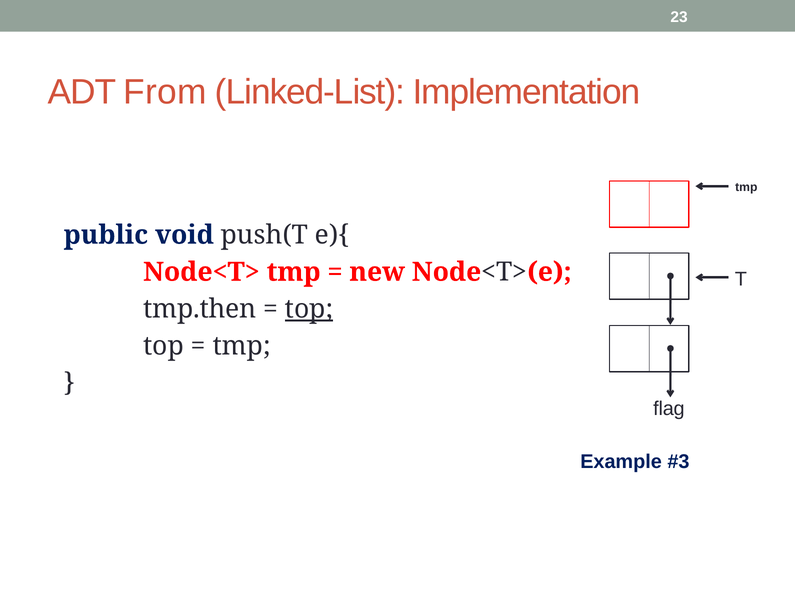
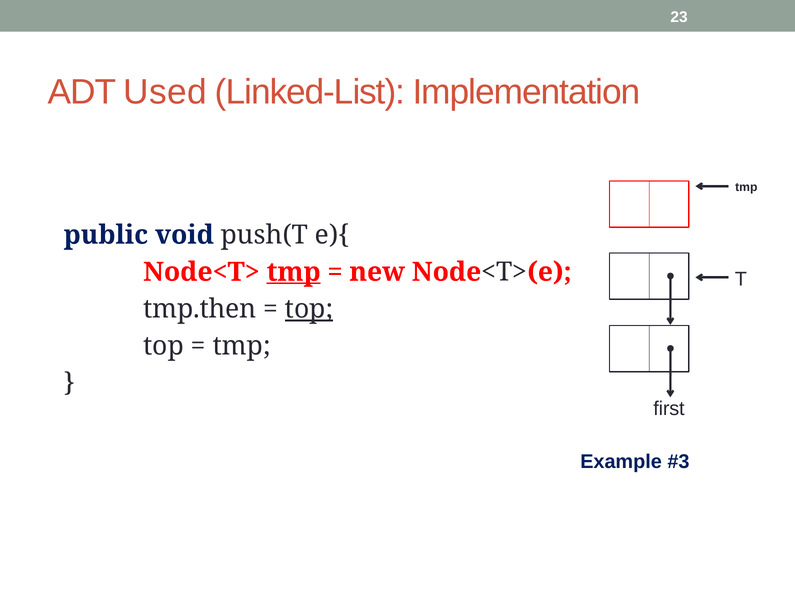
From: From -> Used (165, 92)
tmp underline: none -> present (294, 272)
flag: flag -> first (669, 409)
